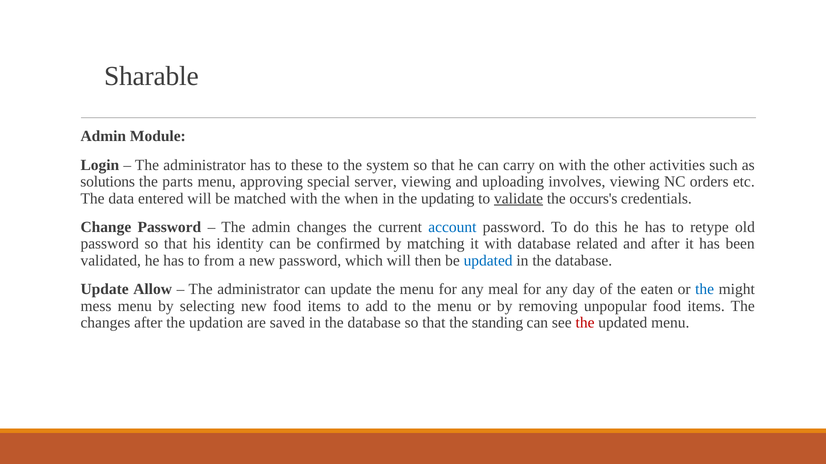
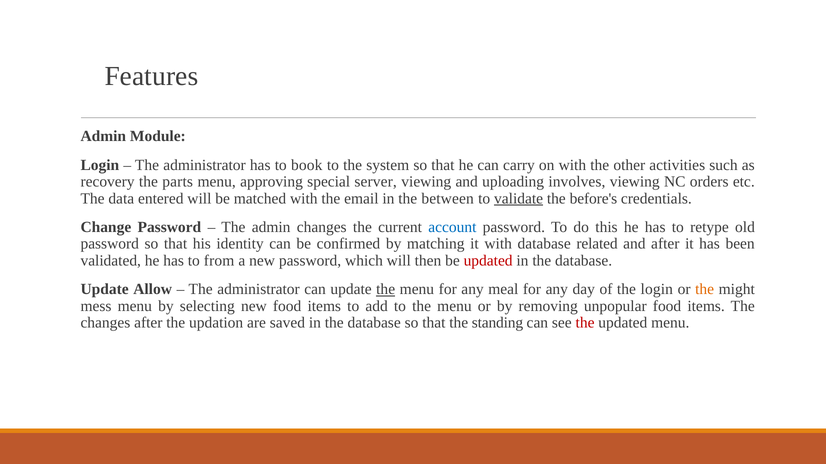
Sharable: Sharable -> Features (151, 76)
these: these -> book (307, 165)
solutions: solutions -> recovery (108, 182)
when: when -> email (361, 199)
updating: updating -> between (448, 199)
occurs's: occurs's -> before's (593, 199)
updated colour: blue -> red (488, 261)
the underline: none -> present (386, 290)
the eaten: eaten -> login (657, 290)
the colour: blue -> orange (705, 290)
